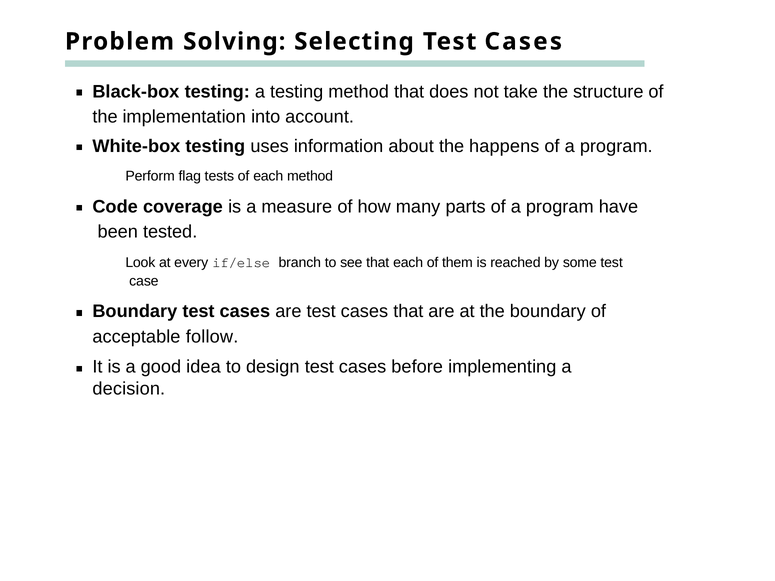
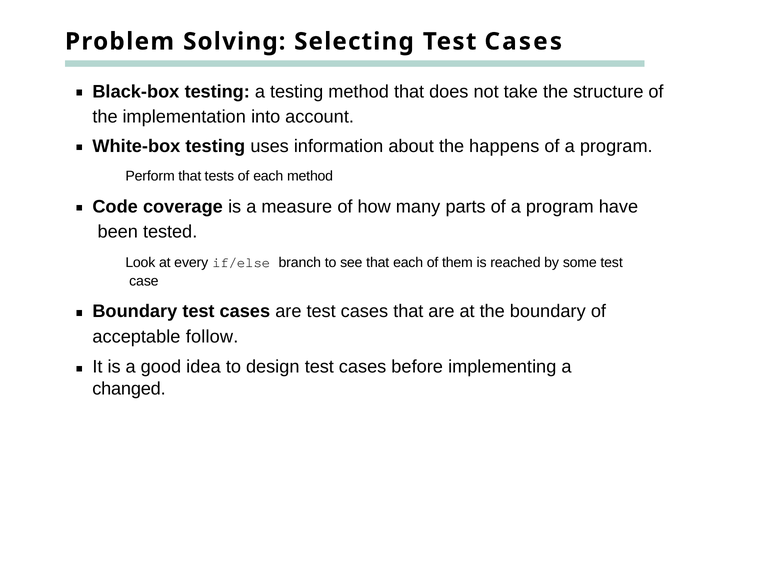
Perform flag: flag -> that (190, 176)
decision: decision -> changed (129, 389)
